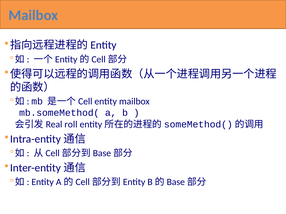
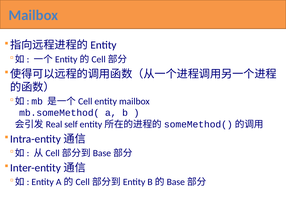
roll: roll -> self (71, 125)
